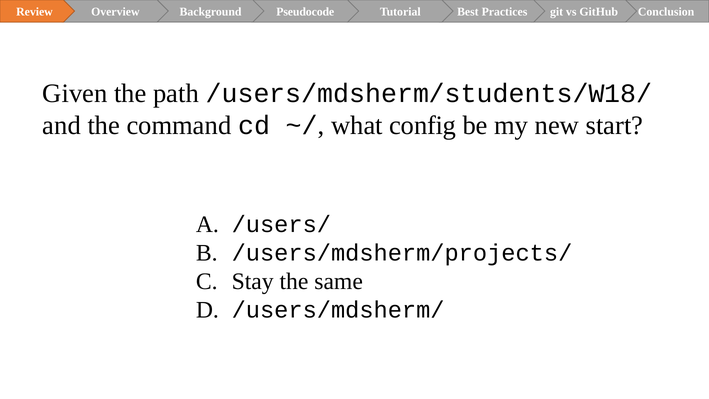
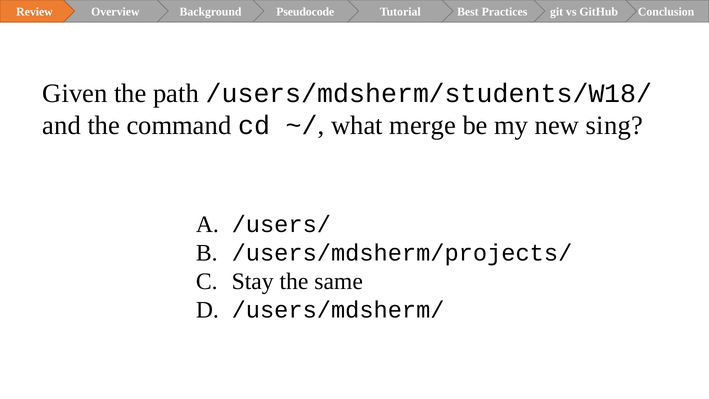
config: config -> merge (423, 125)
start: start -> sing (614, 125)
